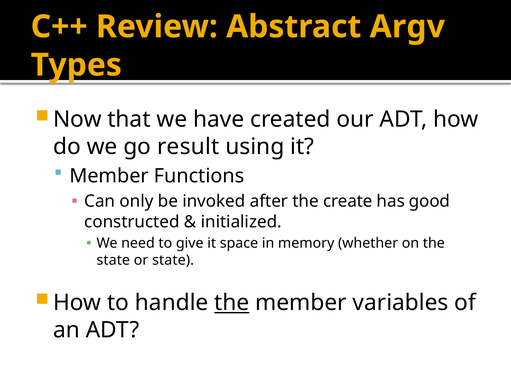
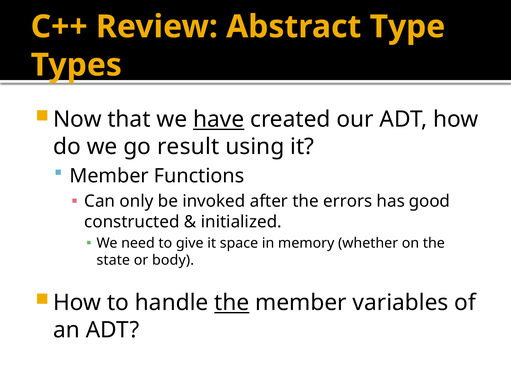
Argv: Argv -> Type (407, 27)
have underline: none -> present (219, 120)
create: create -> errors (348, 201)
or state: state -> body (173, 260)
